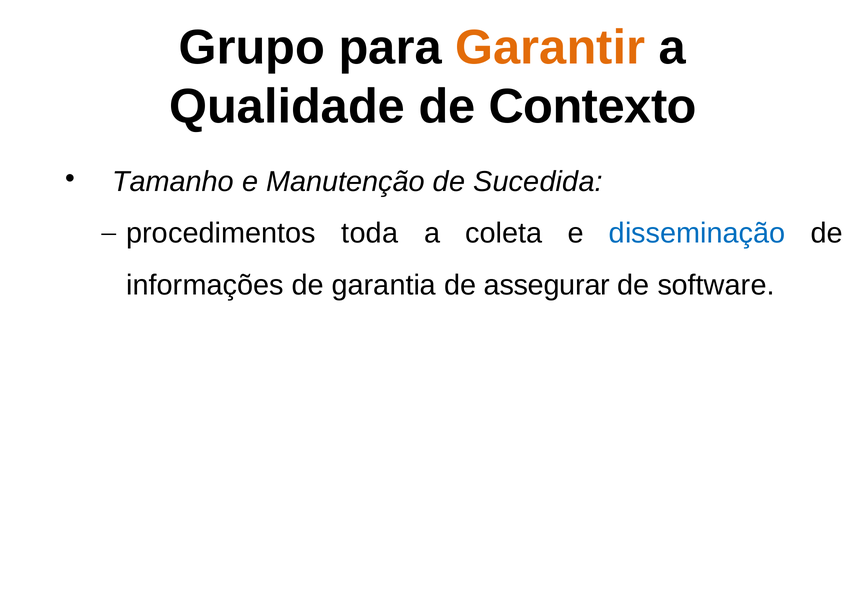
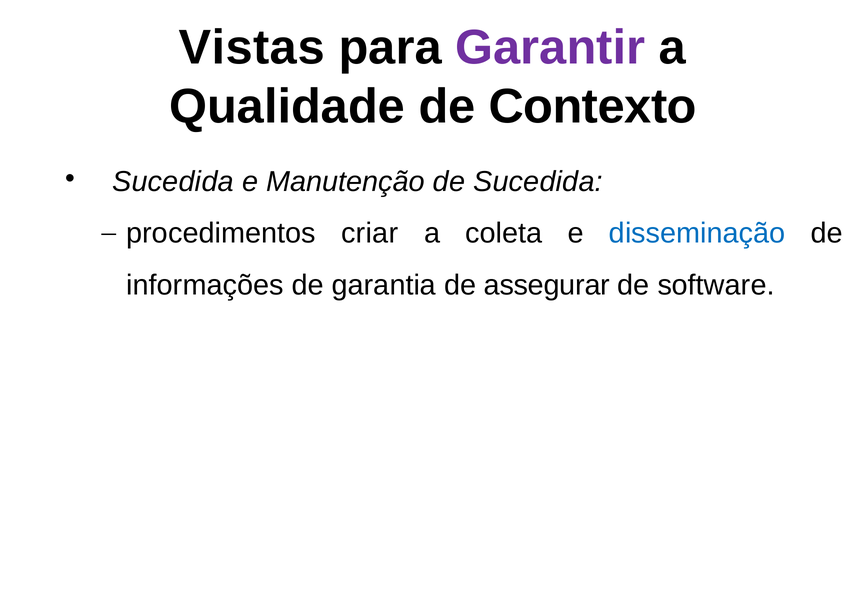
Grupo: Grupo -> Vistas (252, 48)
Garantir colour: orange -> purple (550, 48)
Tamanho: Tamanho -> Sucedida (173, 182)
toda: toda -> criar (370, 234)
